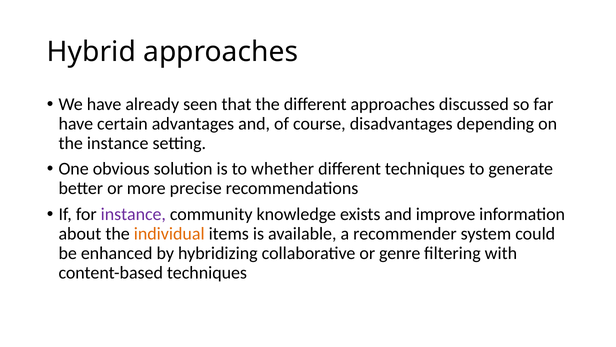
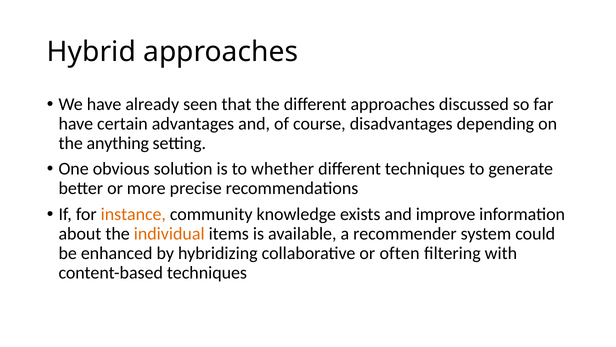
the instance: instance -> anything (118, 143)
instance colour: purple -> orange (133, 214)
genre: genre -> often (400, 253)
